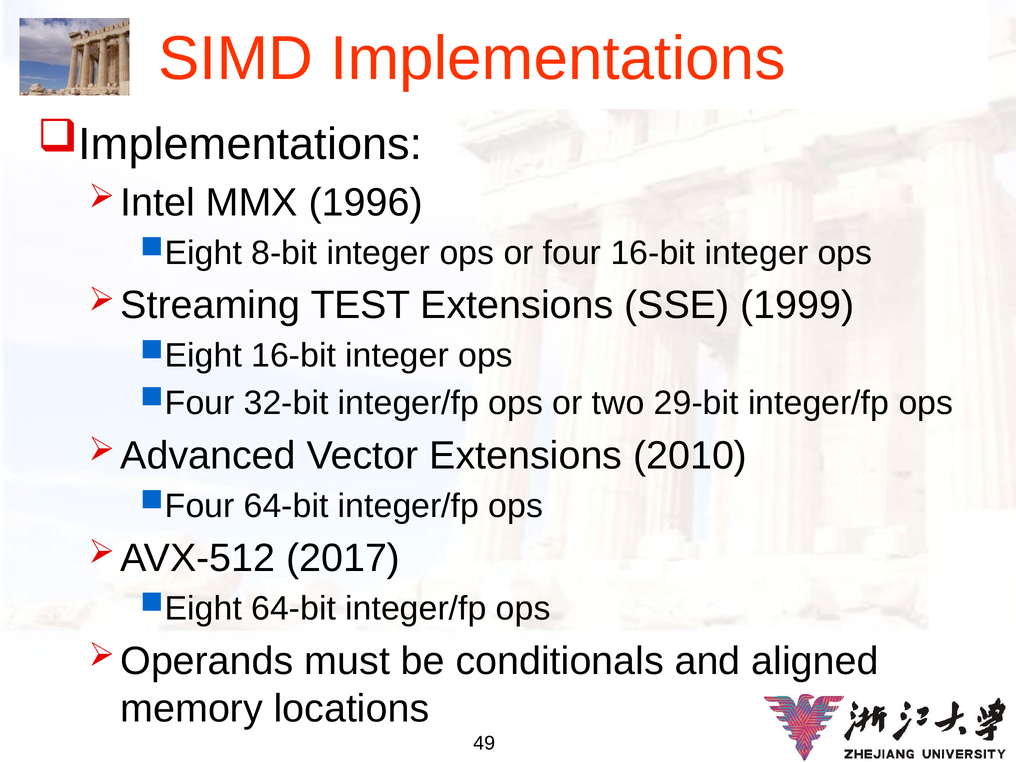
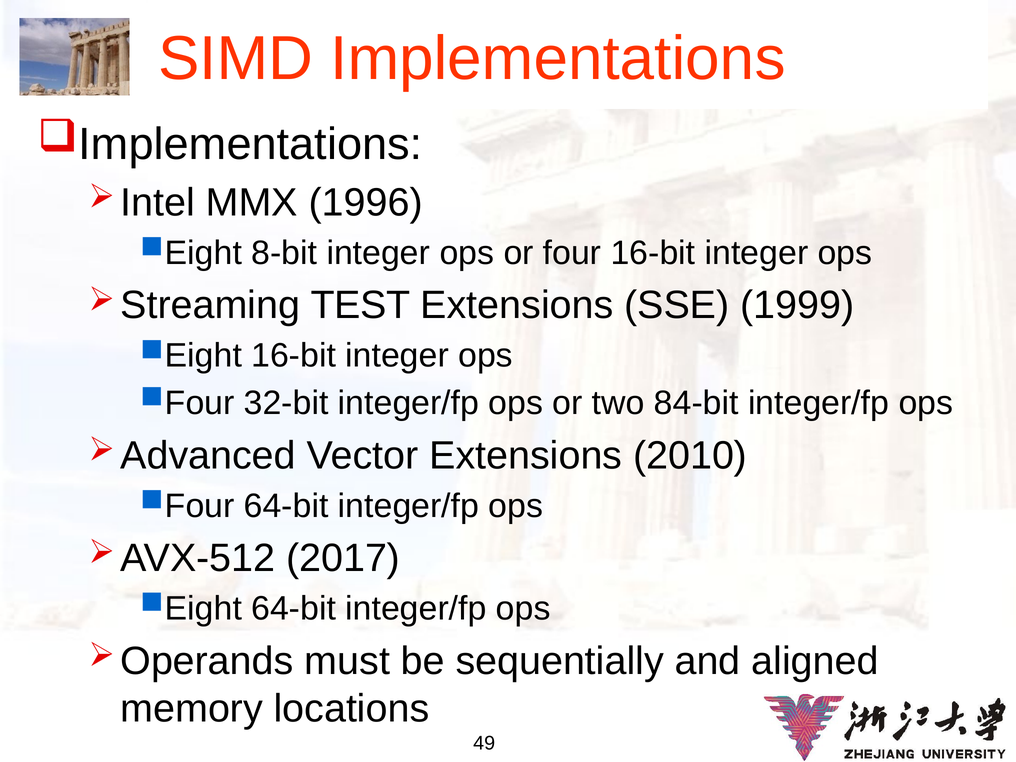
29-bit: 29-bit -> 84-bit (696, 403)
conditionals: conditionals -> sequentially (560, 661)
